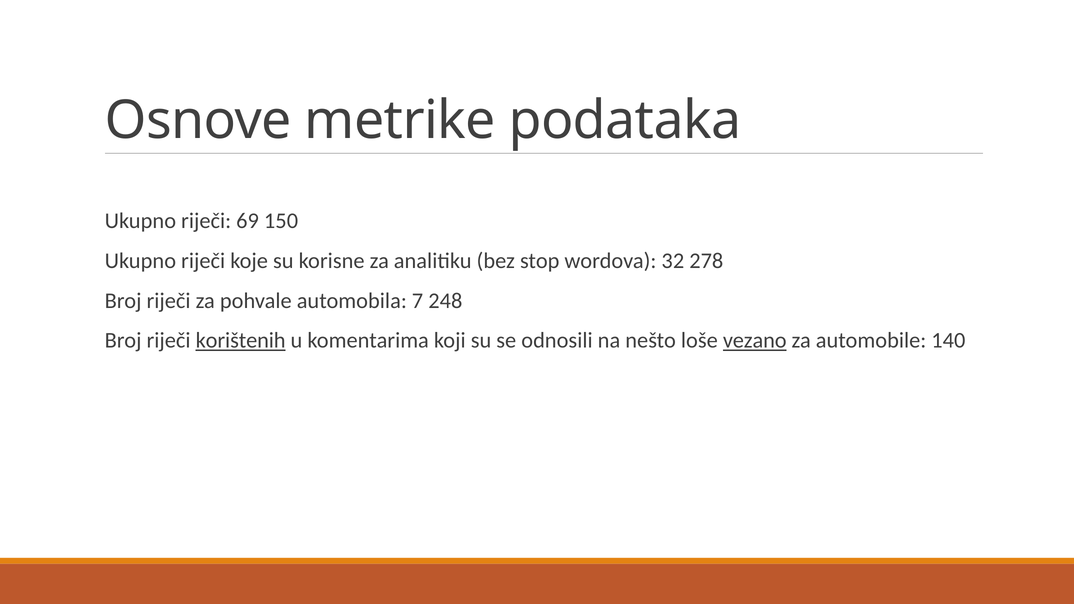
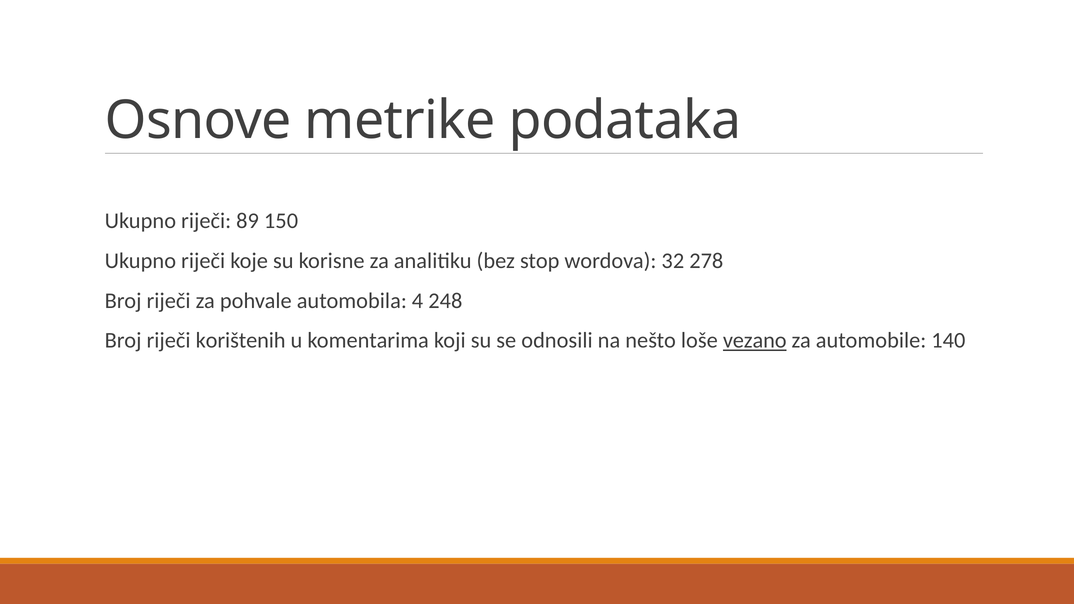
69: 69 -> 89 (248, 221)
7: 7 -> 4 (418, 301)
korištenih underline: present -> none (241, 341)
